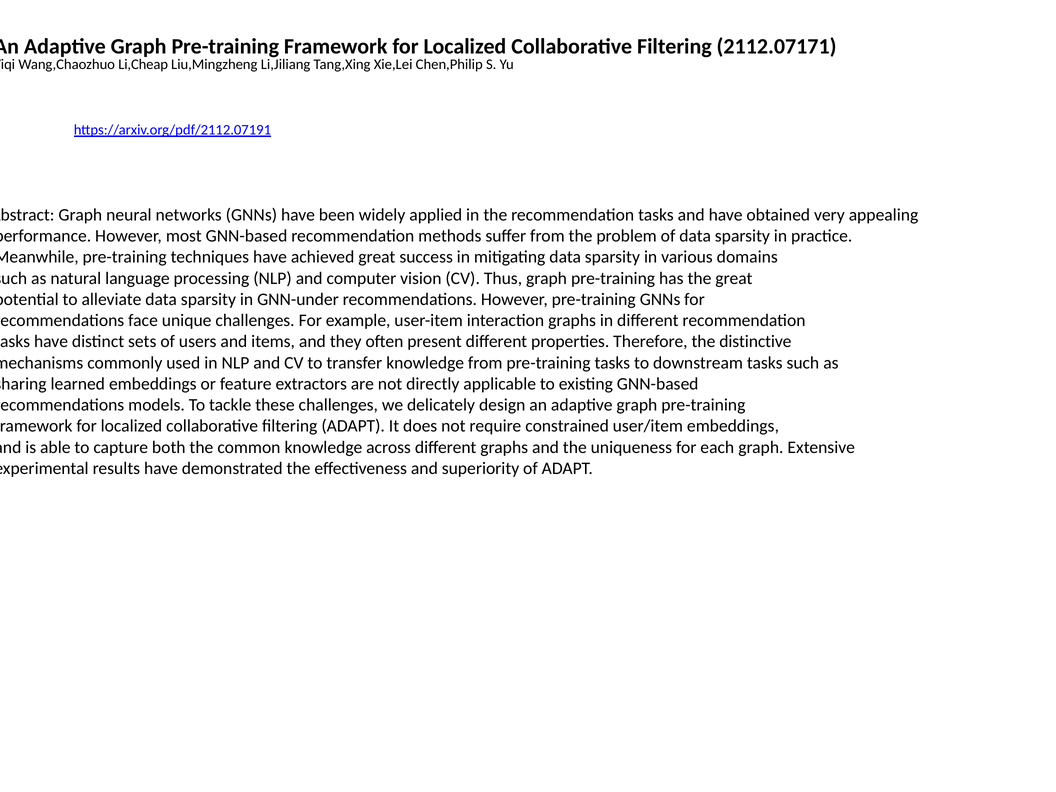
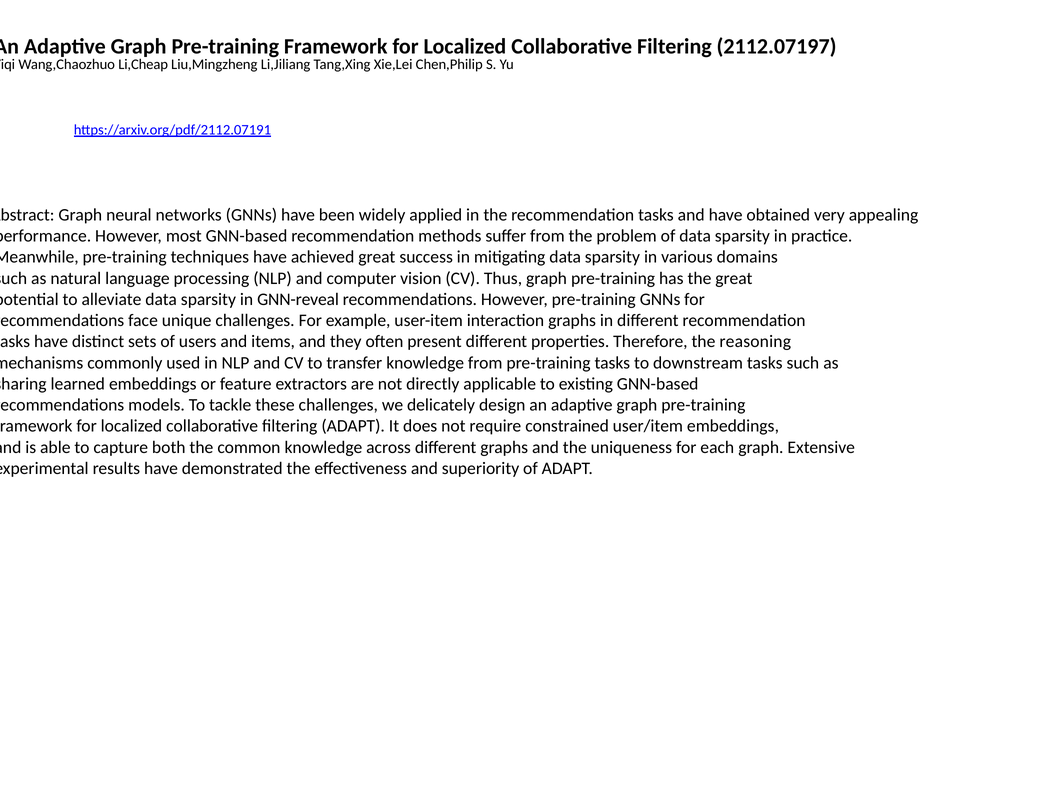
2112.07171: 2112.07171 -> 2112.07197 (777, 46)
GNN-under: GNN-under -> GNN-reveal (298, 299)
distinctive: distinctive -> reasoning (755, 342)
